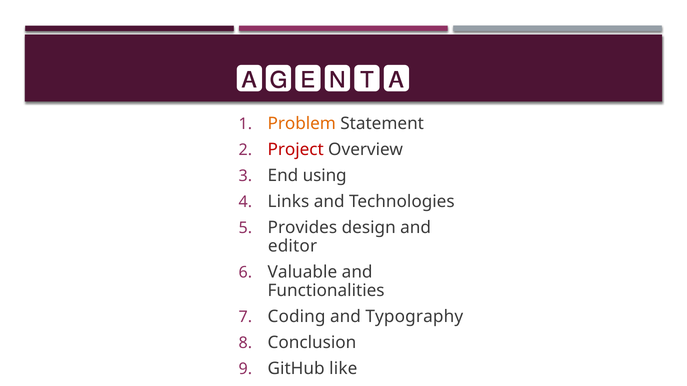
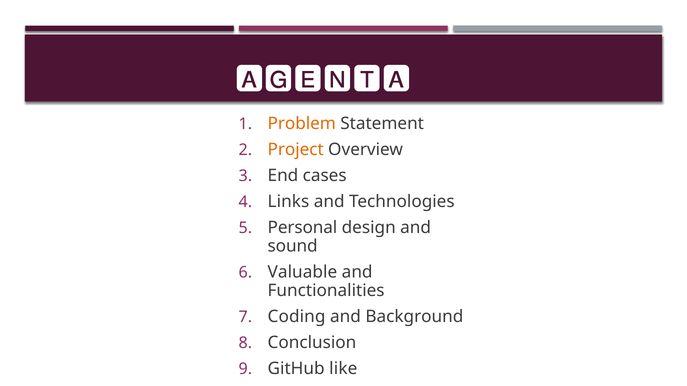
Project colour: red -> orange (296, 150)
using: using -> cases (325, 176)
Provides: Provides -> Personal (302, 228)
editor: editor -> sound (293, 246)
Typography: Typography -> Background (414, 317)
